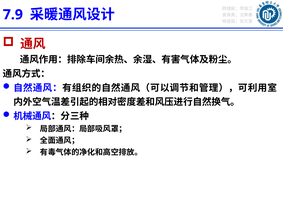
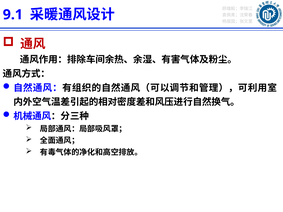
7.9: 7.9 -> 9.1 (13, 15)
